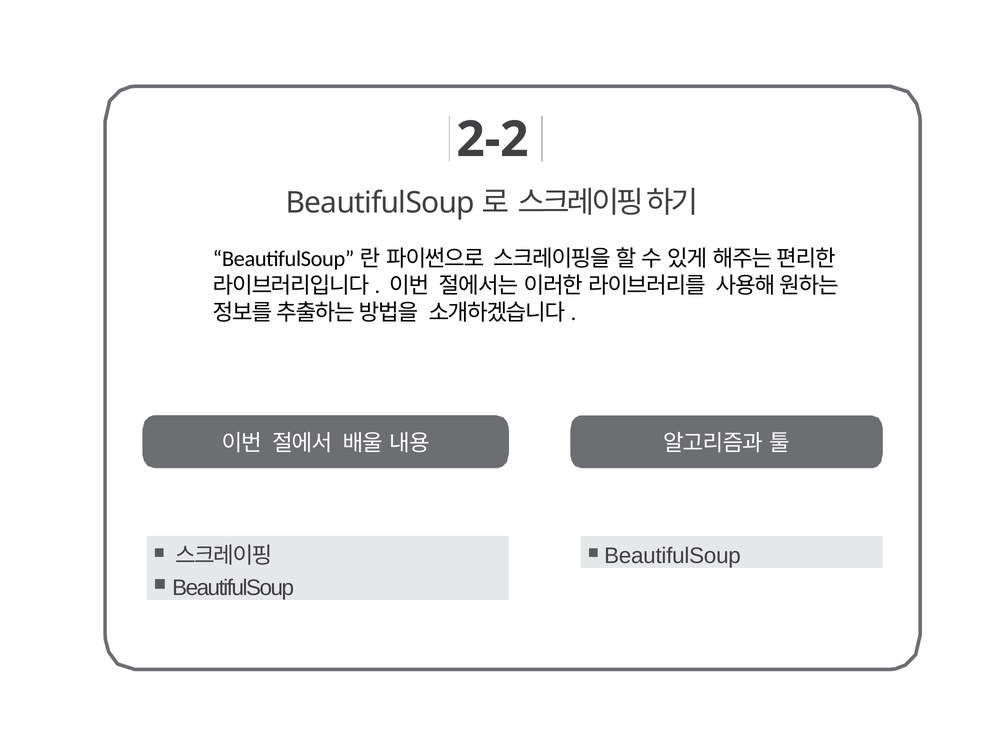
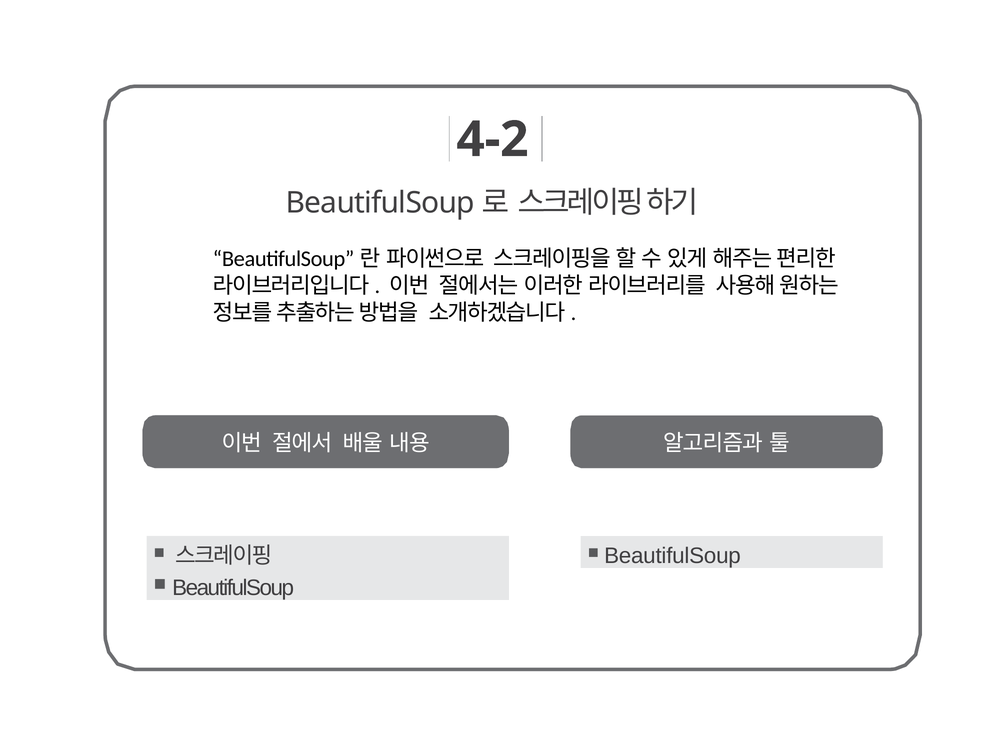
2-2: 2-2 -> 4-2 (492, 140)
